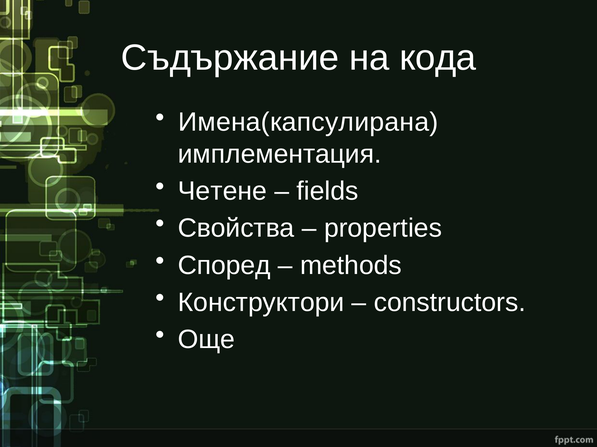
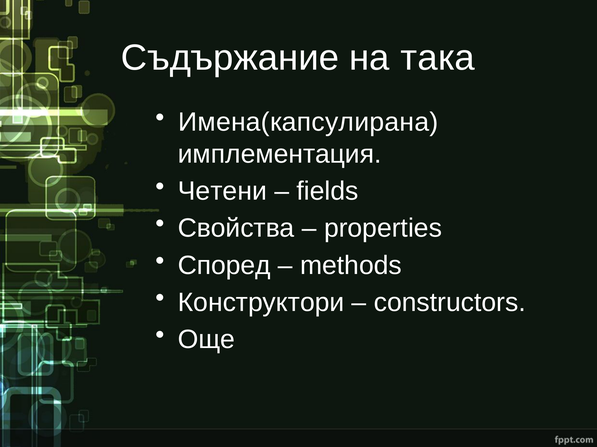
кода: кода -> така (438, 58)
Четене: Четене -> Четени (222, 191)
